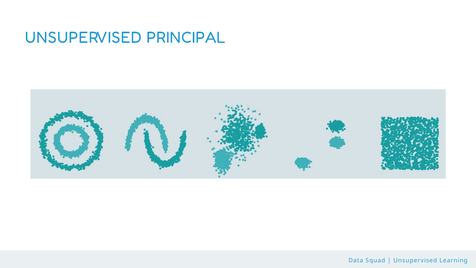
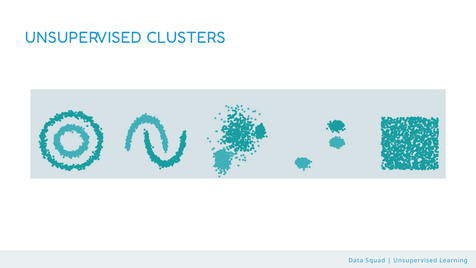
PRINCIPAL: PRINCIPAL -> CLUSTERS (186, 37)
